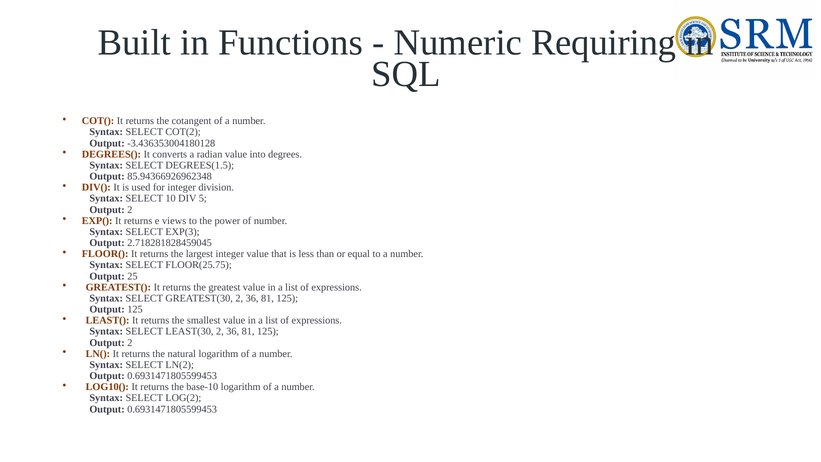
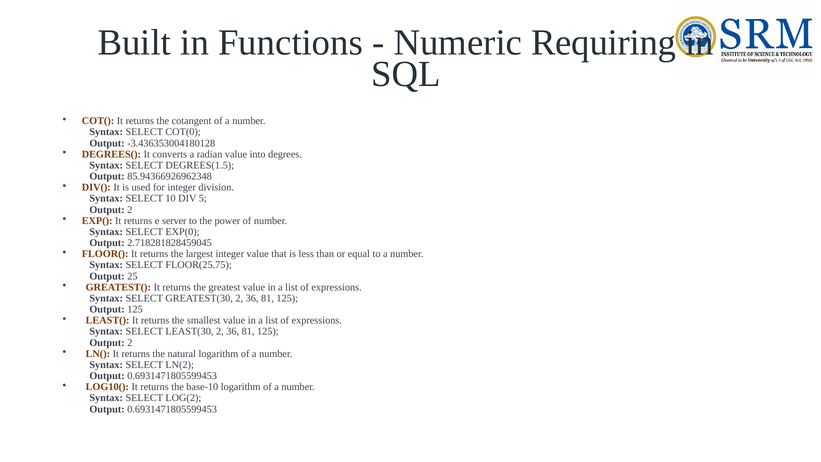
COT(2: COT(2 -> COT(0 (183, 132)
views: views -> server (174, 221)
EXP(3: EXP(3 -> EXP(0 (182, 232)
